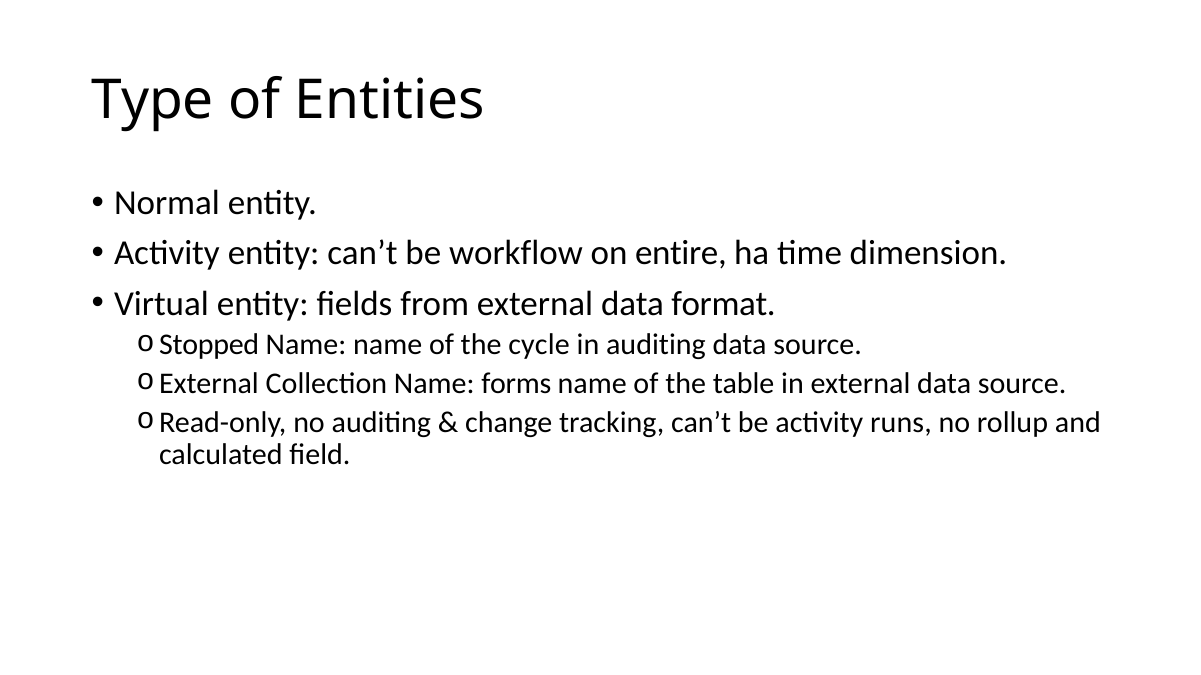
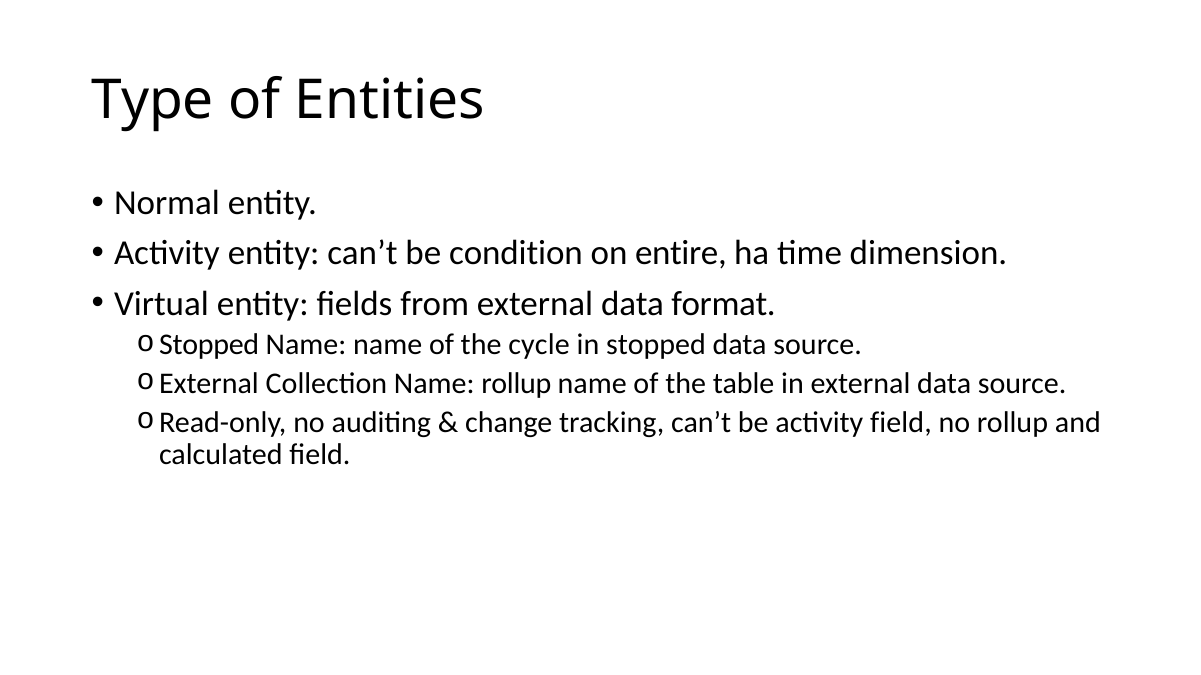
workflow: workflow -> condition (516, 253)
in auditing: auditing -> stopped (656, 345)
Name forms: forms -> rollup (516, 384)
activity runs: runs -> field (901, 422)
